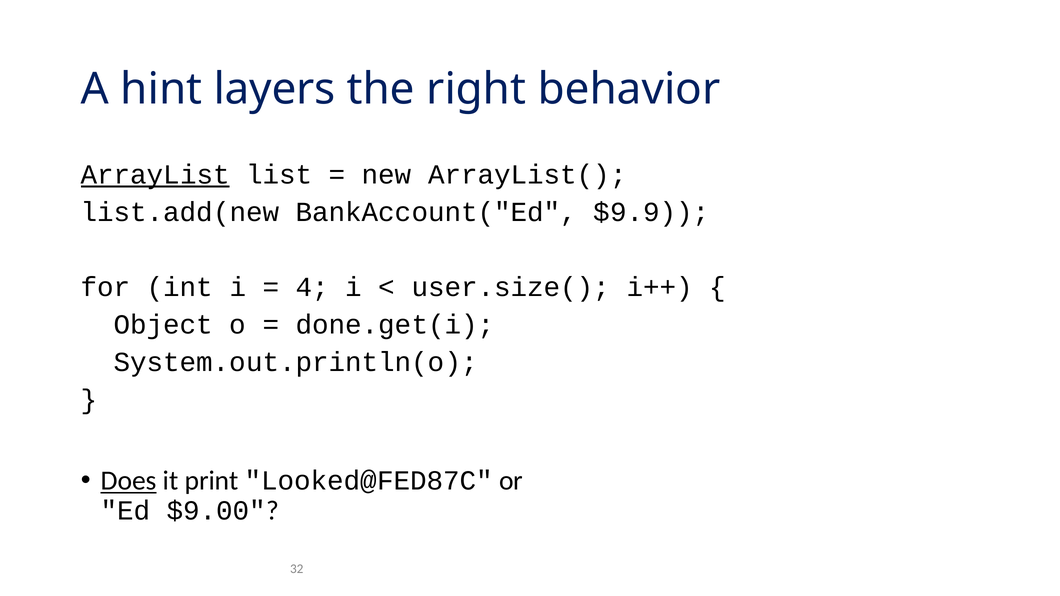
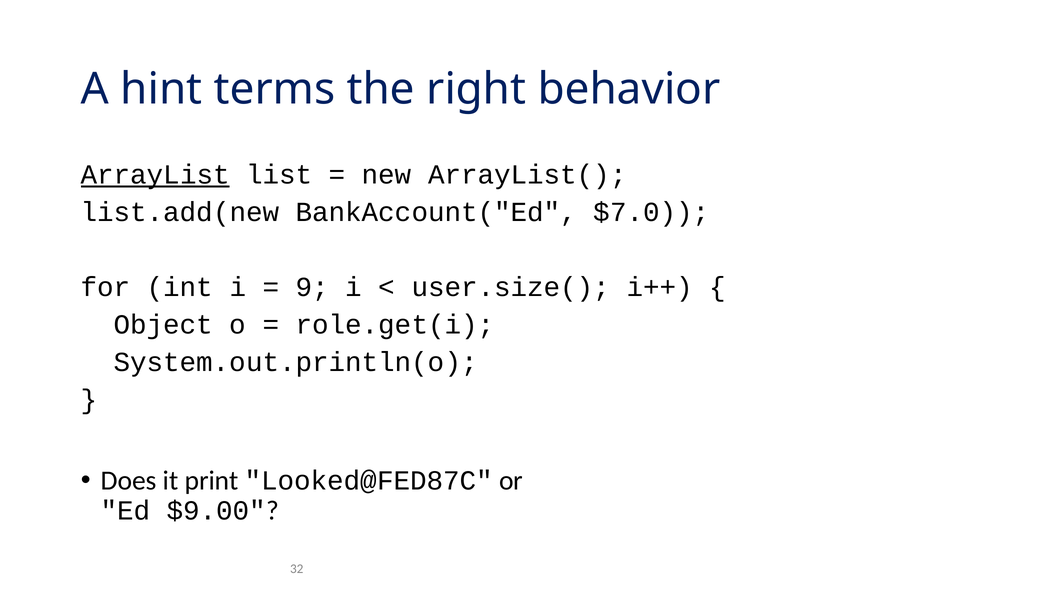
layers: layers -> terms (274, 89)
$9.9: $9.9 -> $7.0 (651, 212)
4: 4 -> 9 (312, 287)
done.get(i: done.get(i -> role.get(i (395, 325)
Does underline: present -> none (129, 481)
